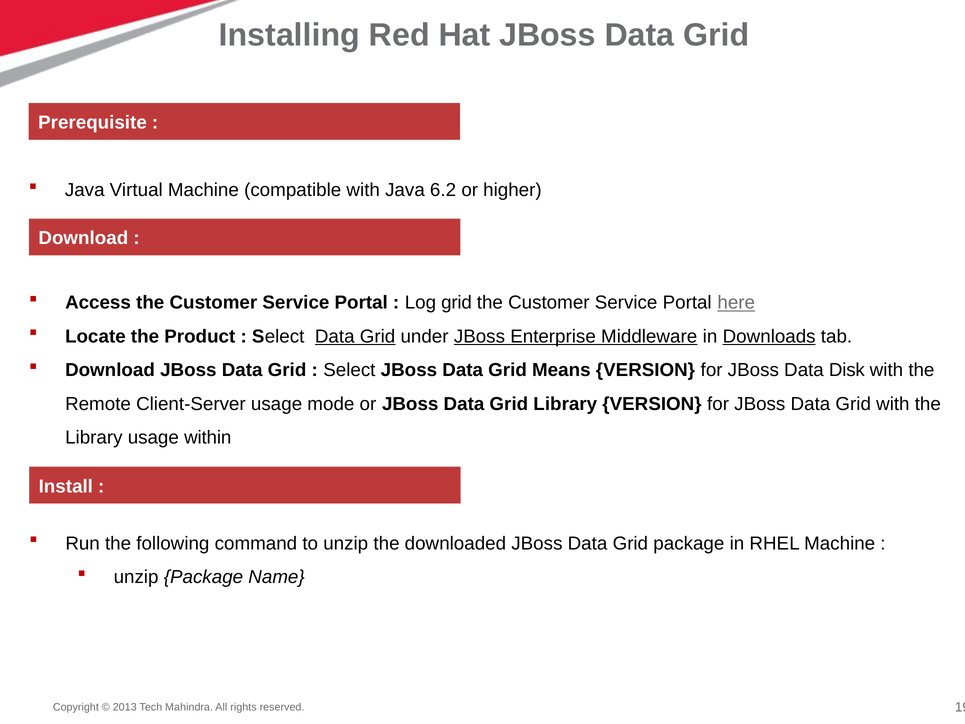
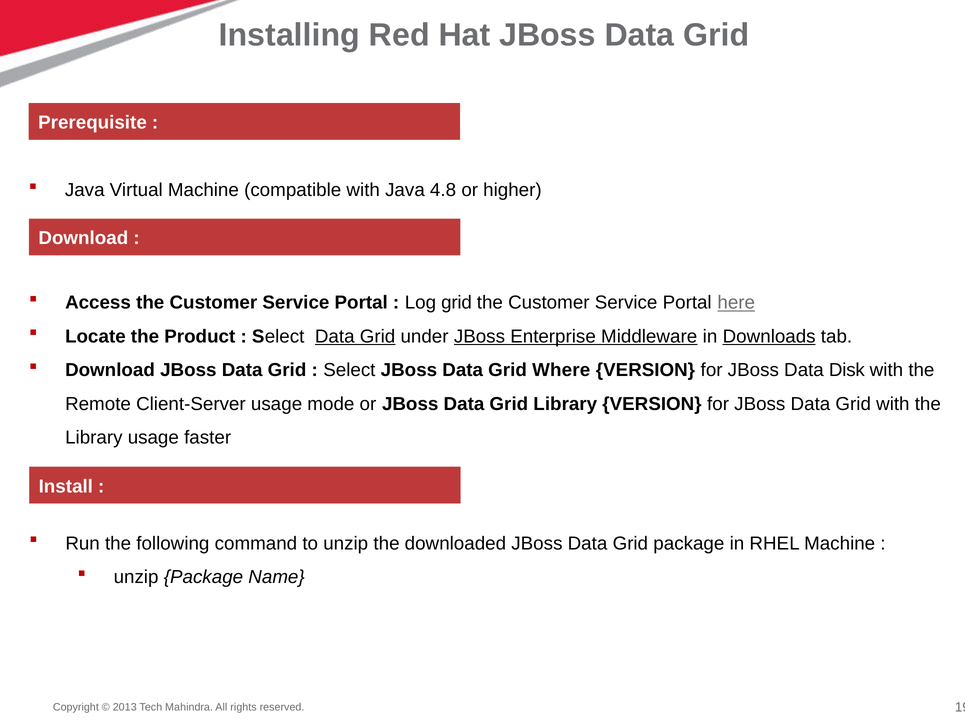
6.2: 6.2 -> 4.8 (443, 190)
Means: Means -> Where (561, 370)
within: within -> faster (208, 438)
